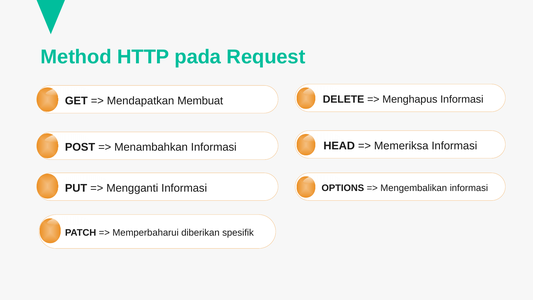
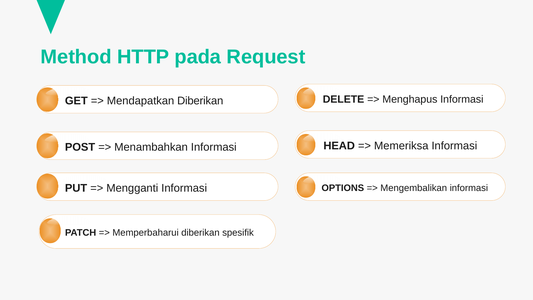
Mendapatkan Membuat: Membuat -> Diberikan (200, 101)
